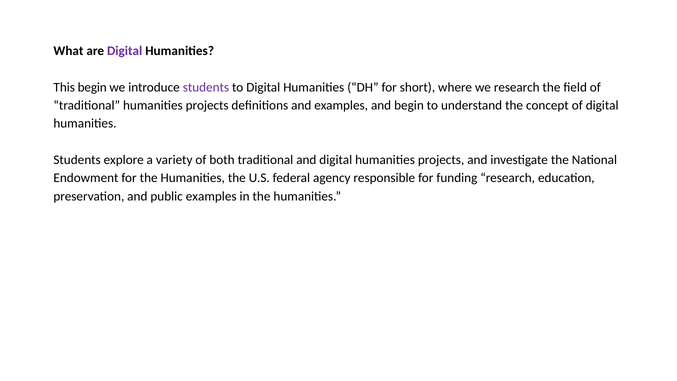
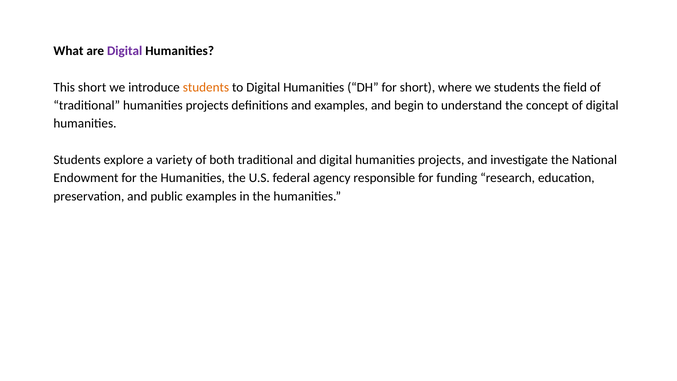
This begin: begin -> short (92, 87)
students colour: purple -> orange (206, 87)
we research: research -> students (517, 87)
